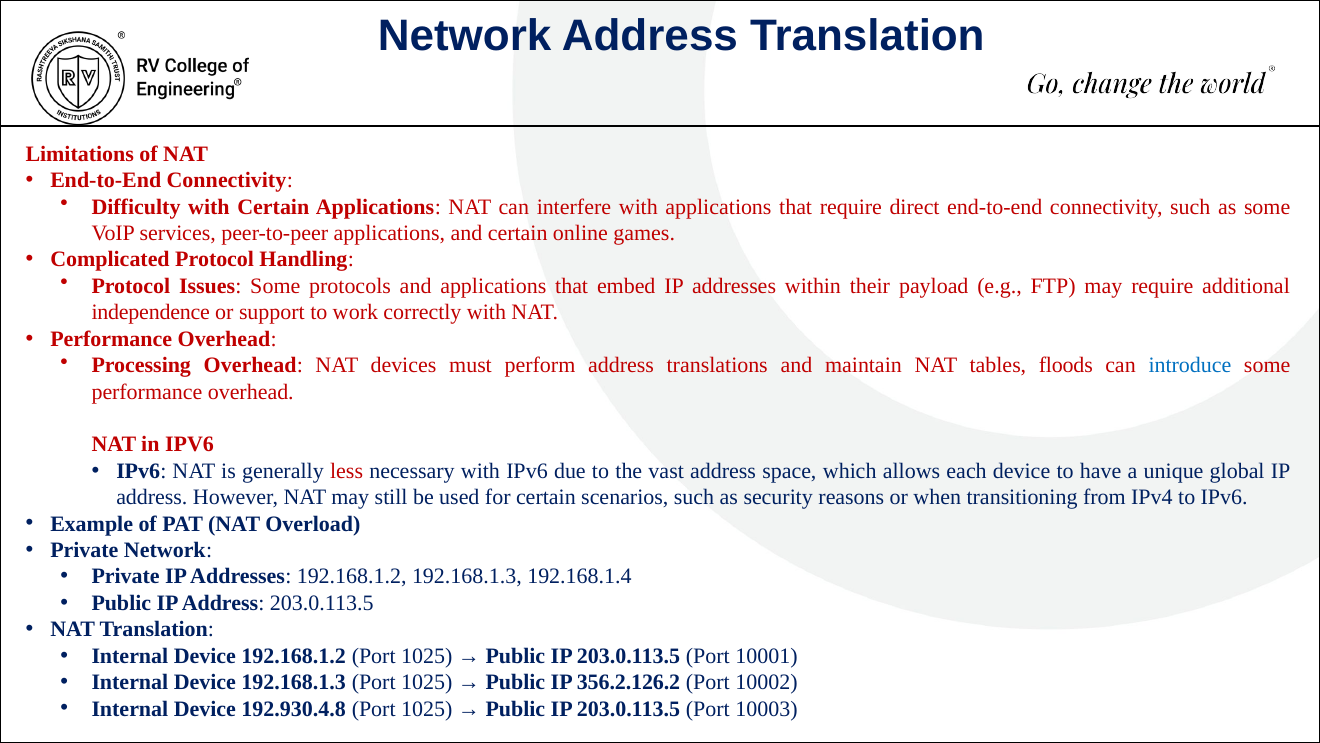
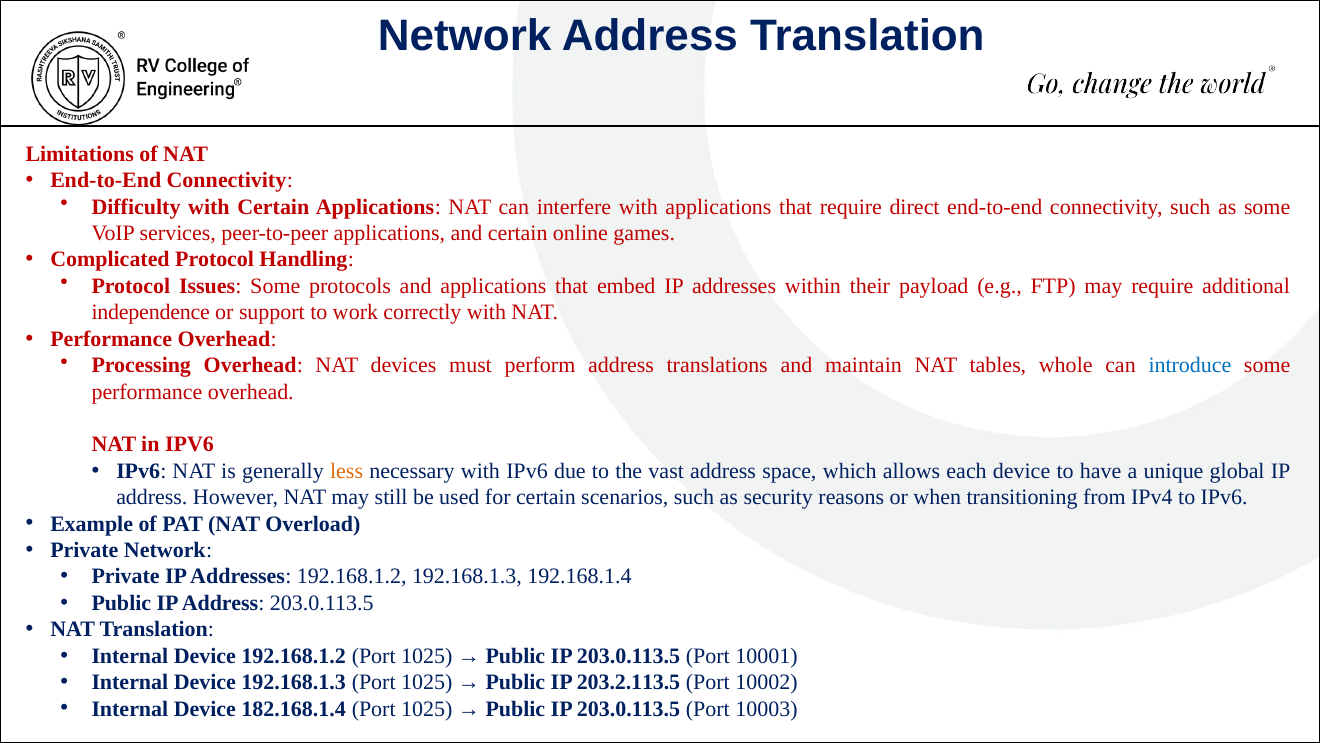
floods: floods -> whole (1066, 365)
less colour: red -> orange (347, 471)
356.2.126.2: 356.2.126.2 -> 203.2.113.5 (629, 682)
192.930.4.8: 192.930.4.8 -> 182.168.1.4 (294, 708)
